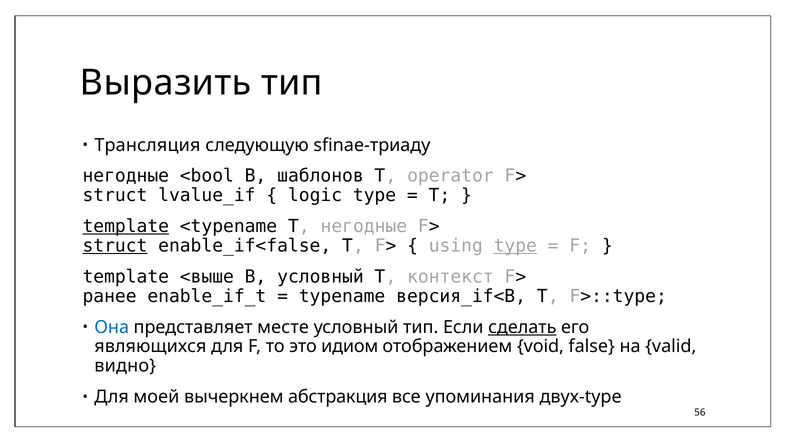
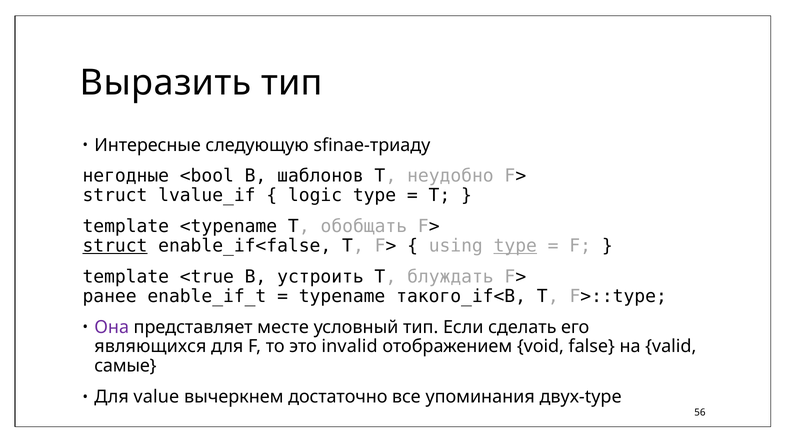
Трансляция: Трансляция -> Интересные (148, 145)
operator: operator -> неудобно (450, 176)
template underline: present -> none (126, 226)
T негодные: негодные -> обобщать (364, 226)
<выше: <выше -> <true (207, 277)
B условный: условный -> устроить (320, 277)
контекст: контекст -> блуждать (450, 277)
версия_if<B: версия_if<B -> такого_if<B (461, 296)
Она colour: blue -> purple (112, 327)
сделать underline: present -> none (522, 327)
идиом: идиом -> invalid (350, 347)
видно: видно -> самые (125, 366)
моей: моей -> value (156, 397)
абстракция: абстракция -> достаточно (338, 397)
